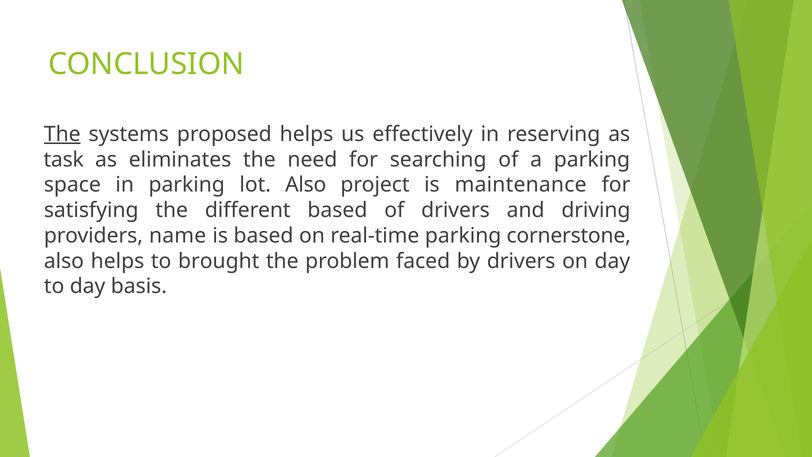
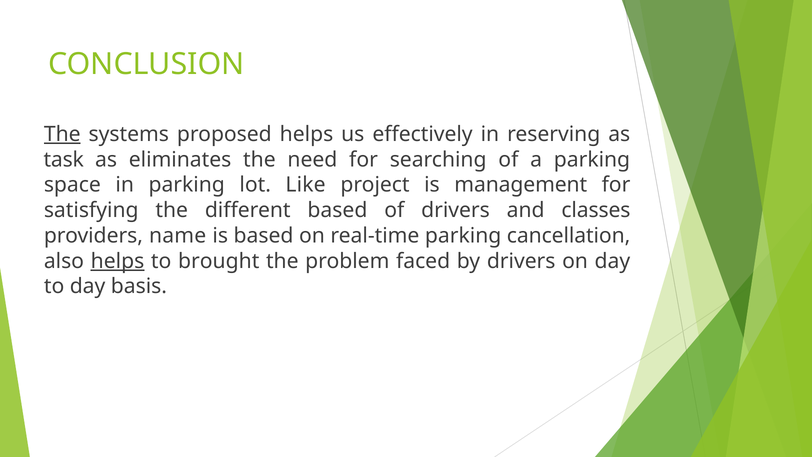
lot Also: Also -> Like (306, 185)
maintenance: maintenance -> management (521, 185)
driving: driving -> classes (596, 210)
cornerstone: cornerstone -> cancellation (569, 236)
helps underline: none -> present (118, 261)
